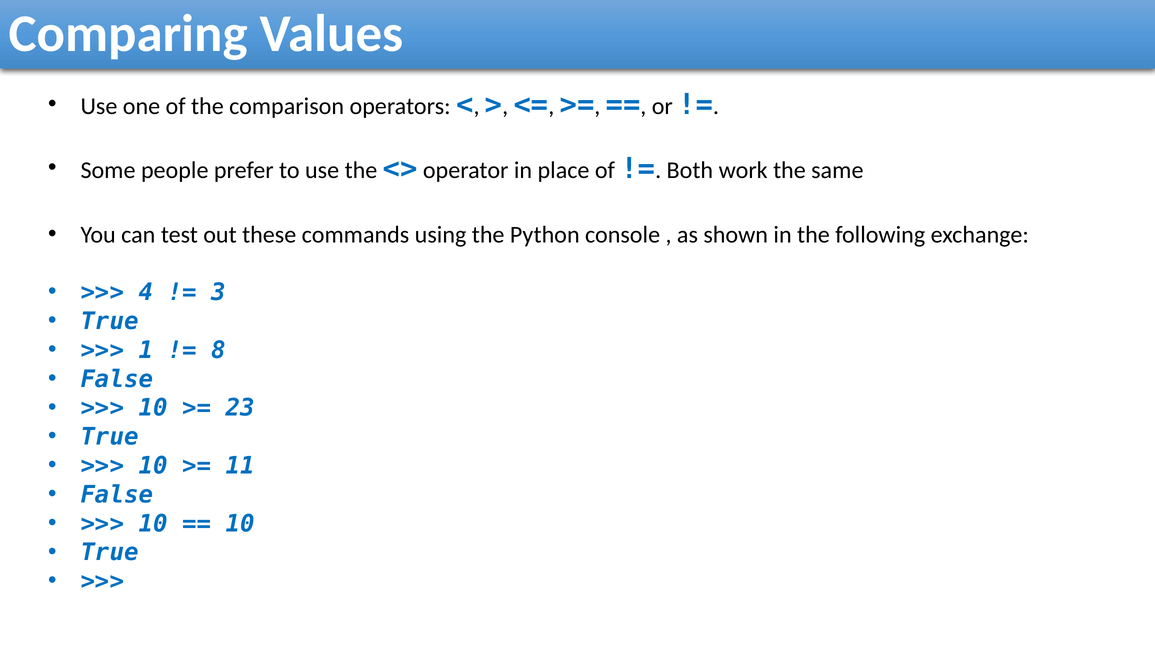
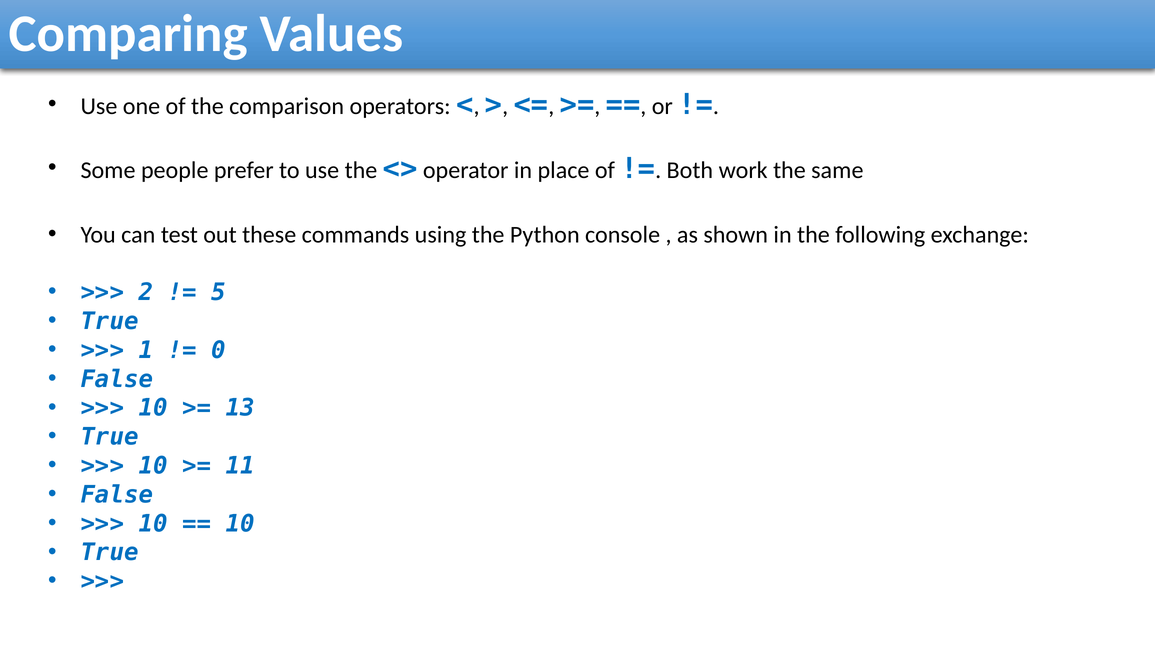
4: 4 -> 2 (146, 292)
3: 3 -> 5 (218, 292)
8: 8 -> 0 (218, 350)
23: 23 -> 13 (240, 408)
